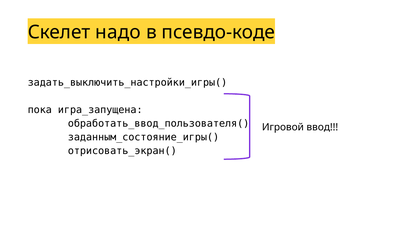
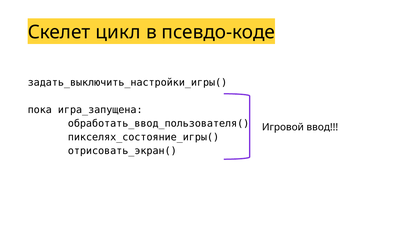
надо: надо -> цикл (118, 32)
заданным_состояние_игры(: заданным_состояние_игры( -> пикселях_состояние_игры( (143, 137)
